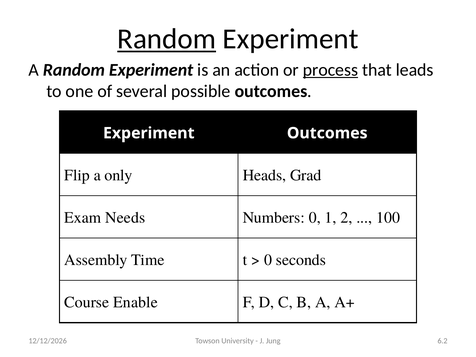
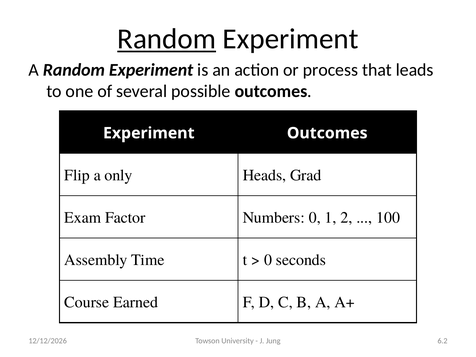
process underline: present -> none (330, 70)
Needs: Needs -> Factor (125, 218)
Enable: Enable -> Earned (136, 302)
